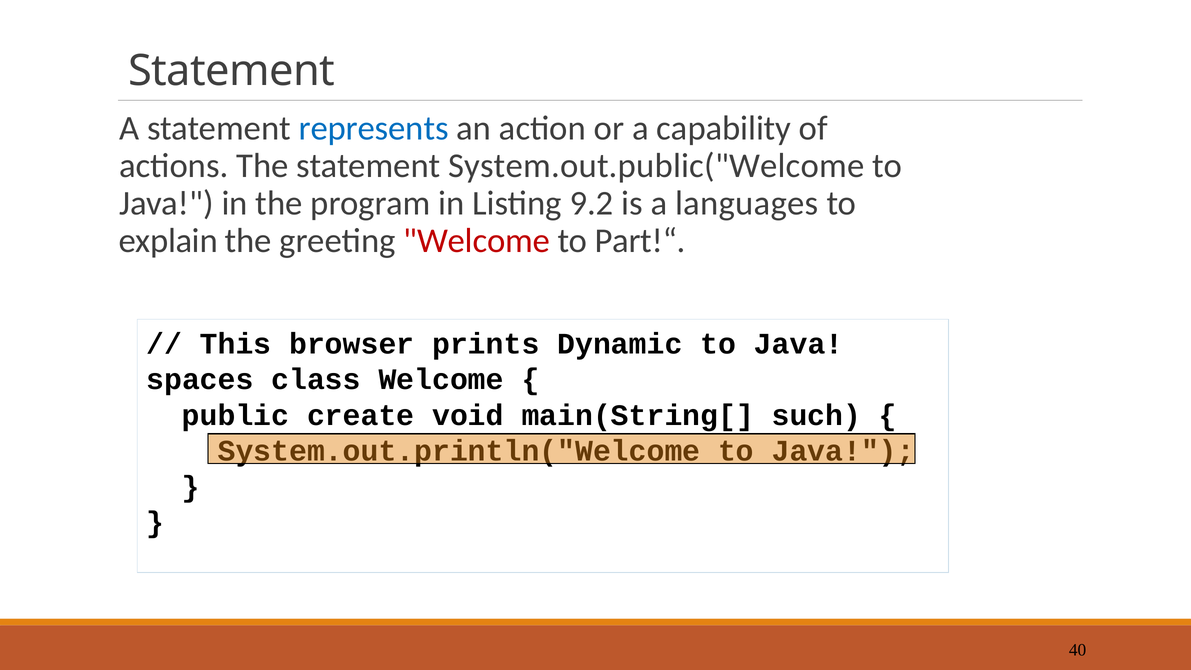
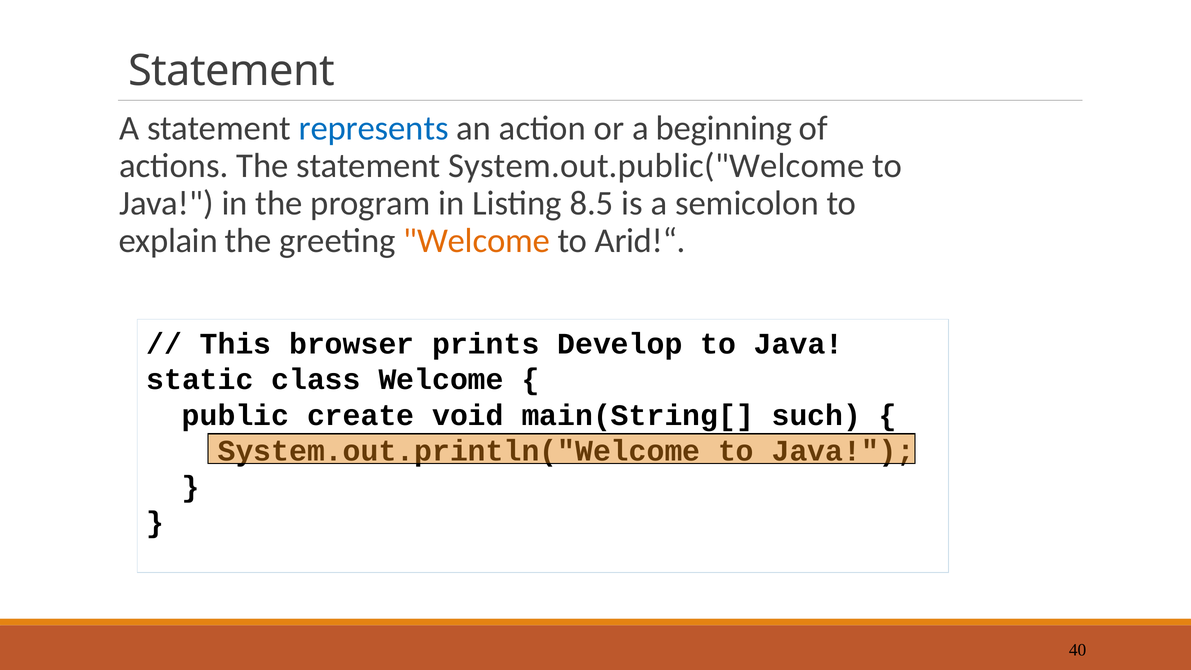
capability: capability -> beginning (724, 128)
9.2: 9.2 -> 8.5 (592, 203)
languages: languages -> semicolon (747, 203)
Welcome colour: red -> orange (477, 241)
Part!“: Part!“ -> Arid!“ (640, 241)
Dynamic: Dynamic -> Develop (620, 344)
spaces: spaces -> static (200, 379)
